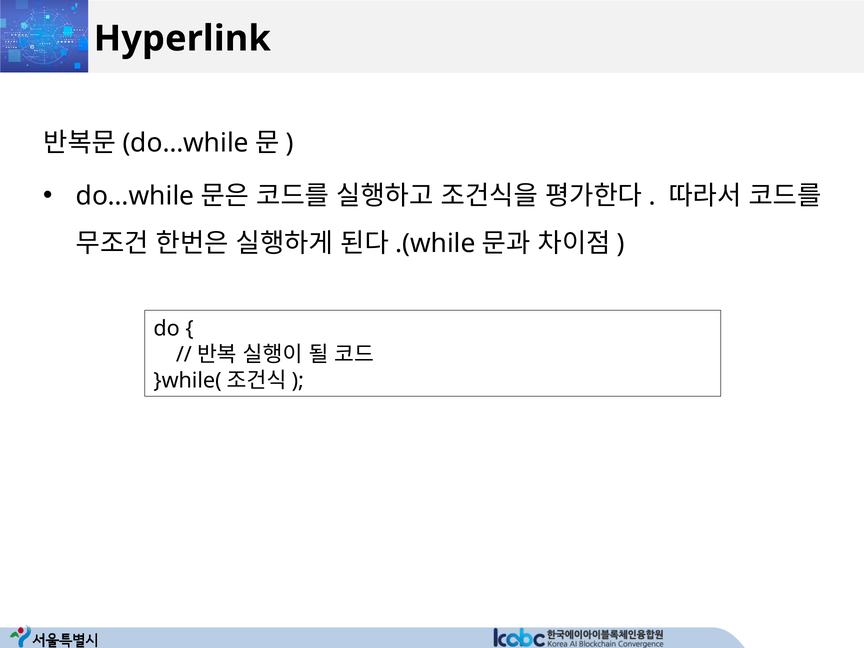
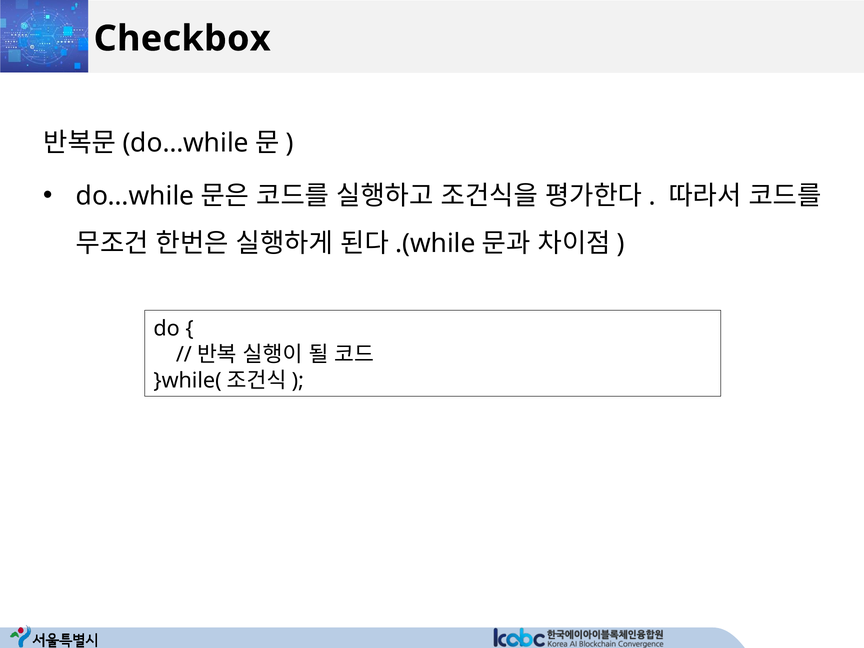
Hyperlink: Hyperlink -> Checkbox (182, 39)
